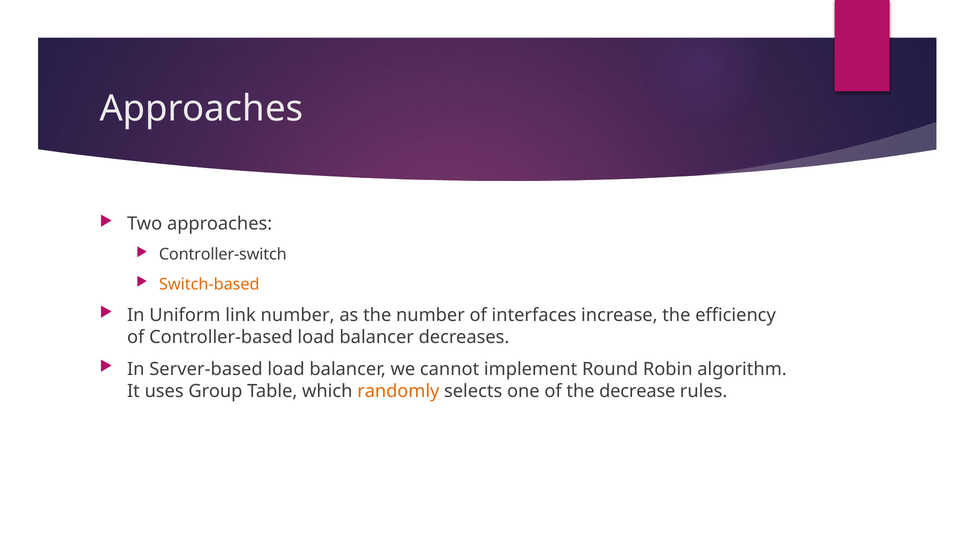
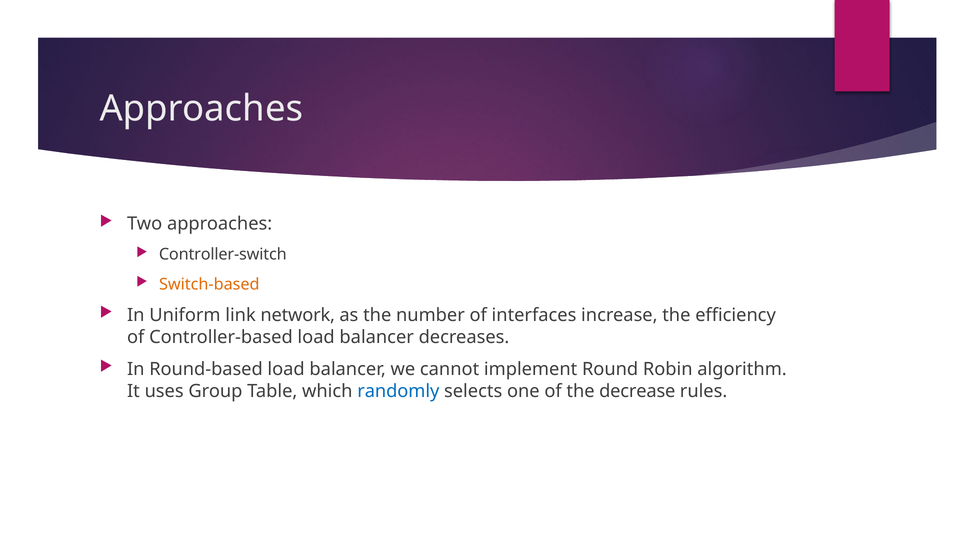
link number: number -> network (298, 315)
Server-based: Server-based -> Round-based (206, 369)
randomly colour: orange -> blue (398, 391)
